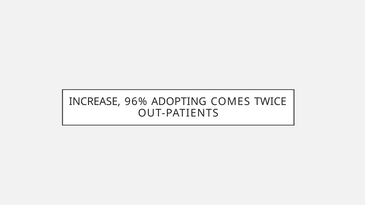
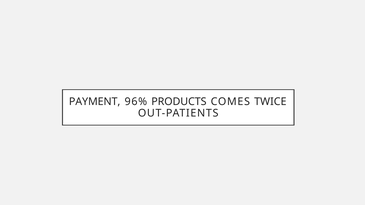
INCREASE: INCREASE -> PAYMENT (95, 102)
ADOPTING: ADOPTING -> PRODUCTS (179, 102)
